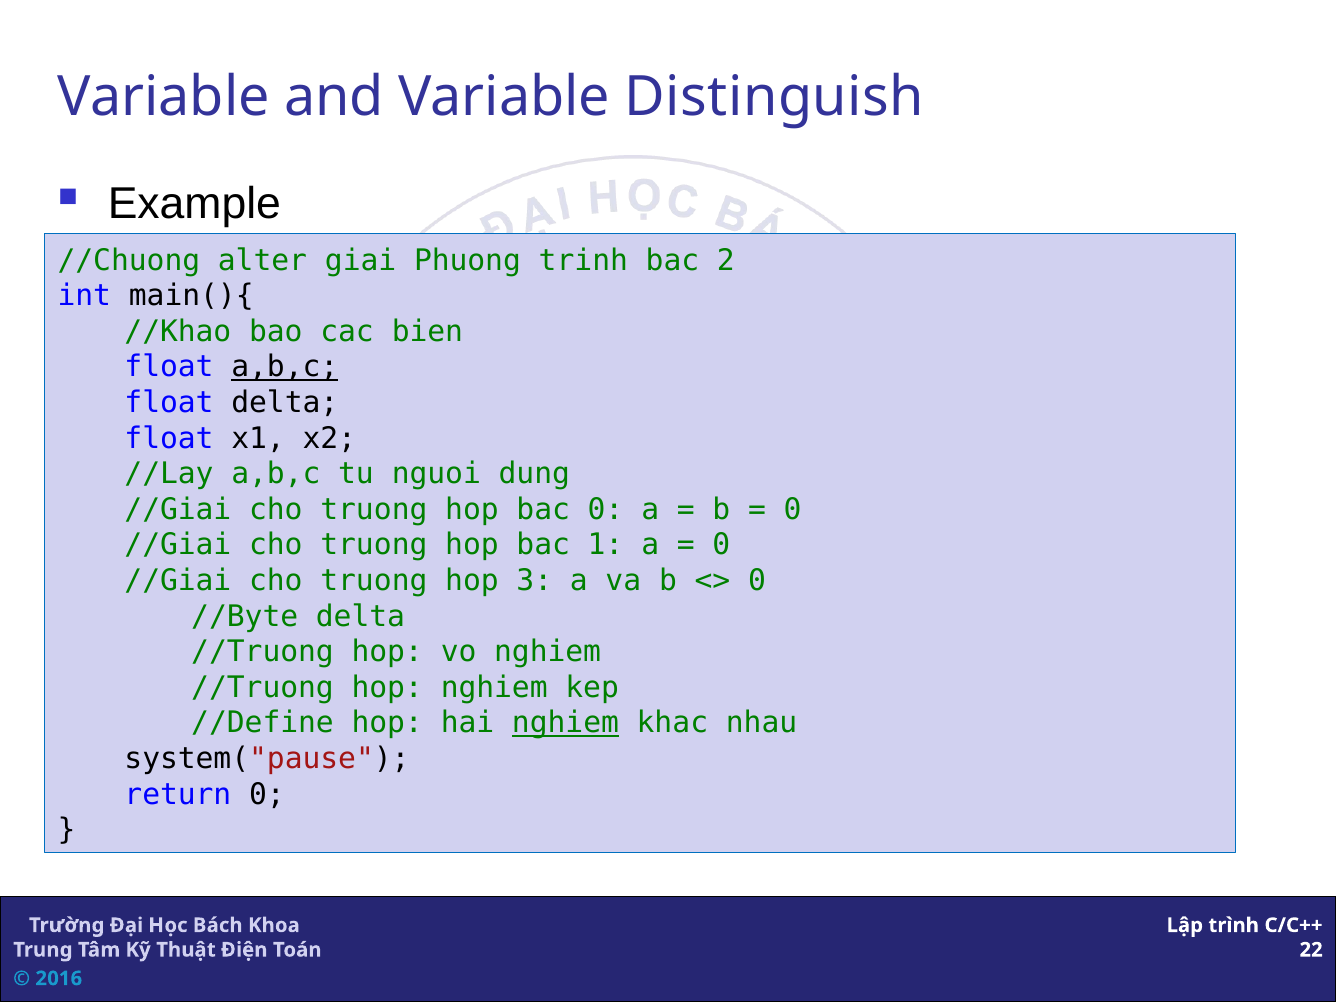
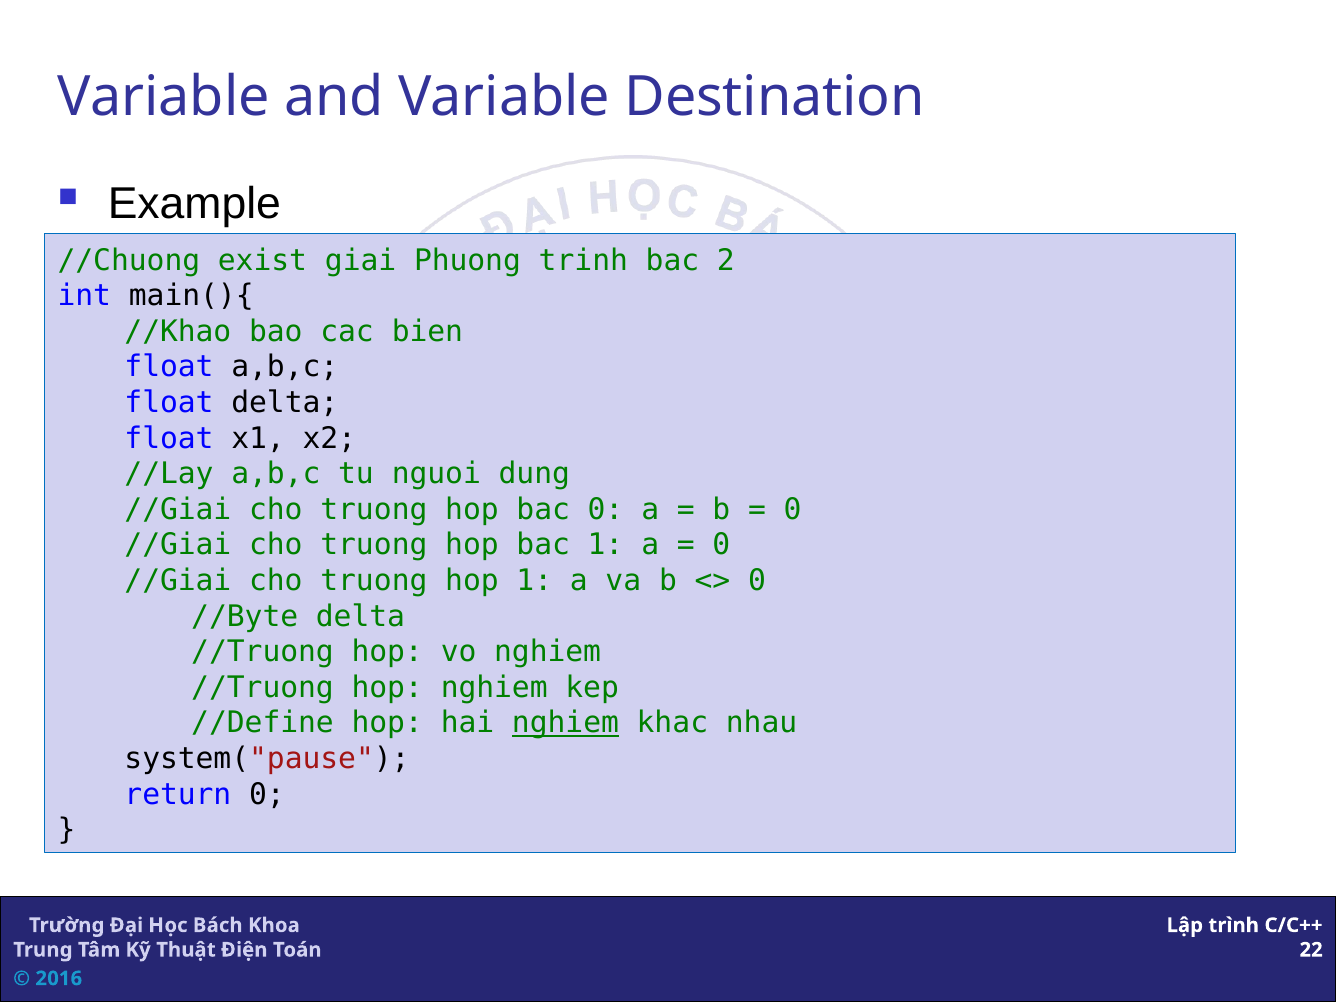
Distinguish: Distinguish -> Destination (775, 97)
alter: alter -> exist (263, 260)
a,b,c underline: present -> none (285, 367)
hop 3: 3 -> 1 (534, 581)
